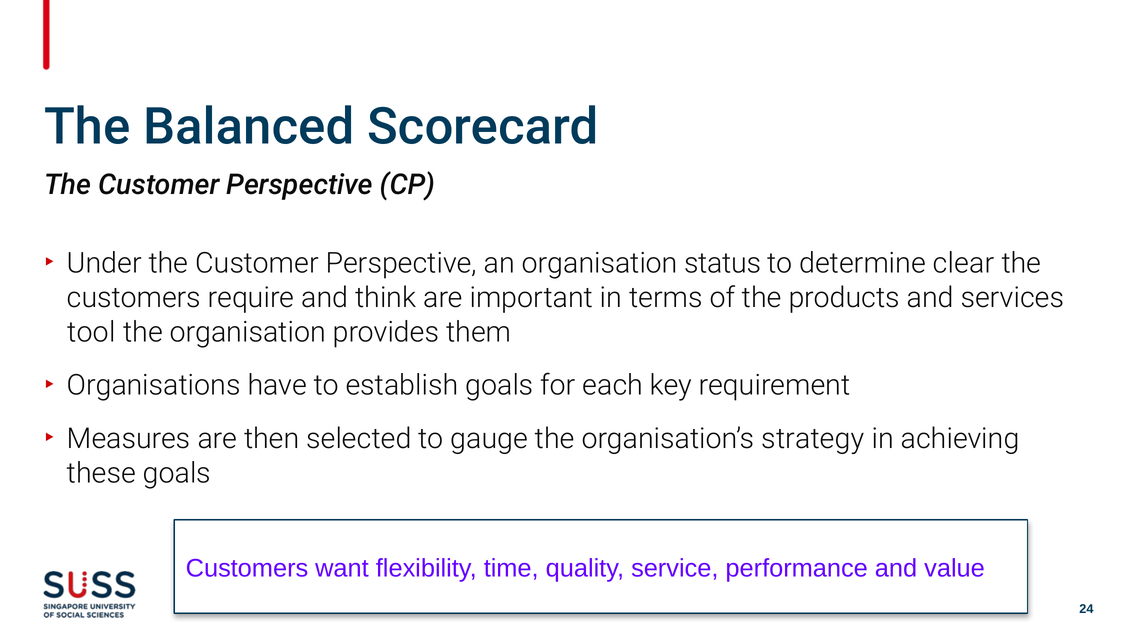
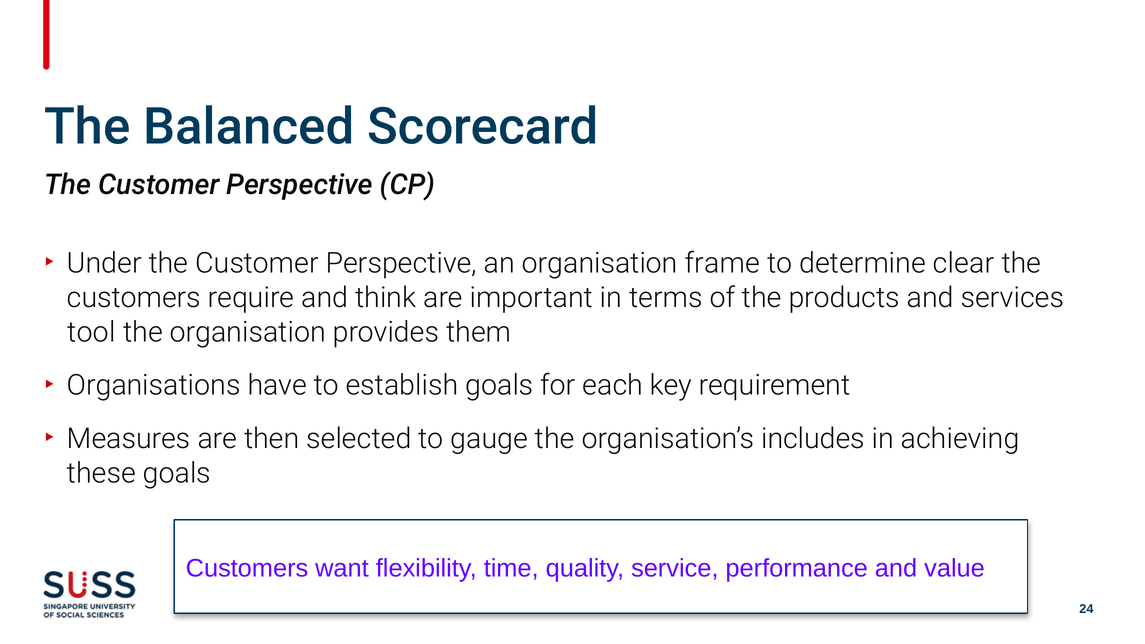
status: status -> frame (722, 263)
strategy: strategy -> includes (813, 439)
